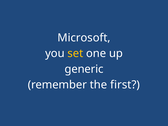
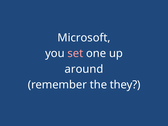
set colour: yellow -> pink (75, 53)
generic: generic -> around (84, 69)
first: first -> they (125, 85)
